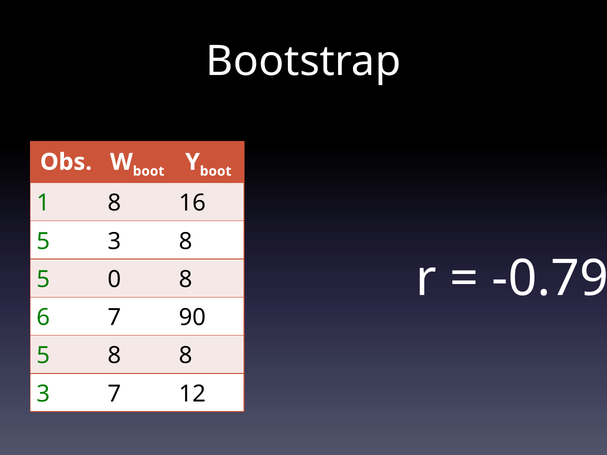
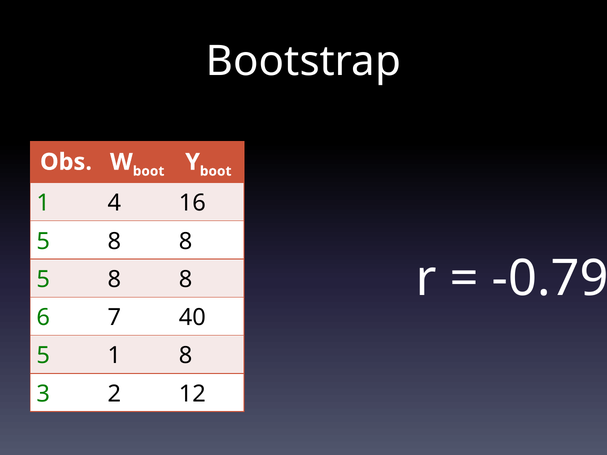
1 8: 8 -> 4 (114, 203)
3: 3 -> 8 (114, 241)
0: 0 -> 8 (114, 280)
90: 90 -> 40 (192, 318)
5 8: 8 -> 1 (114, 356)
3 7: 7 -> 2 (114, 394)
